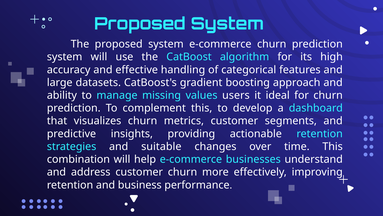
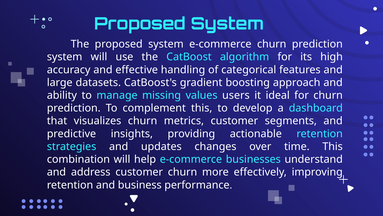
suitable: suitable -> updates (161, 146)
